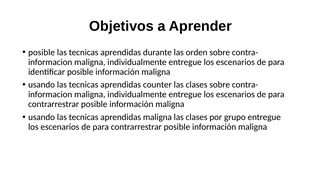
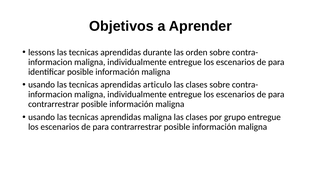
posible: posible -> lessons (42, 52)
counter: counter -> articulo (157, 85)
